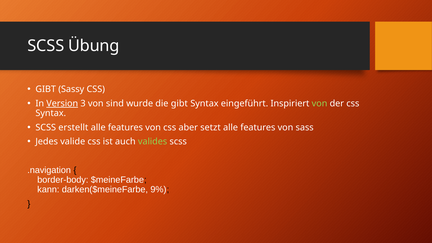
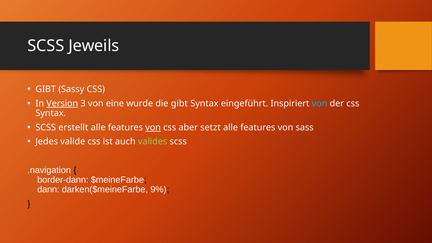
Übung: Übung -> Jeweils (94, 46)
sind: sind -> eine (115, 103)
von colour: light green -> light blue (320, 103)
von underline: none -> present (153, 127)
border-body: border-body -> border-dann (63, 180)
kann: kann -> dann (48, 190)
